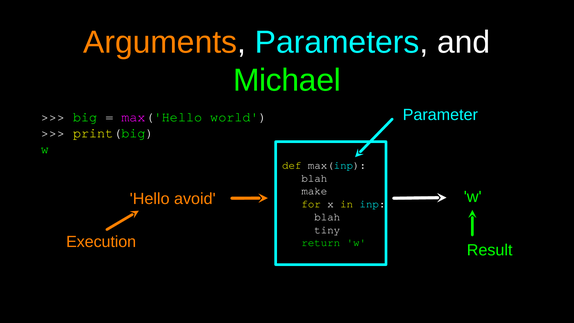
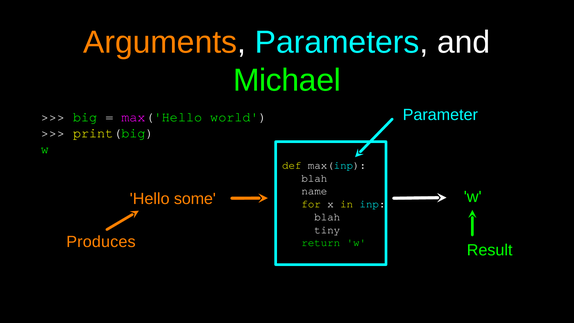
make: make -> name (314, 191)
avoid: avoid -> some (195, 199)
Execution: Execution -> Produces (101, 242)
